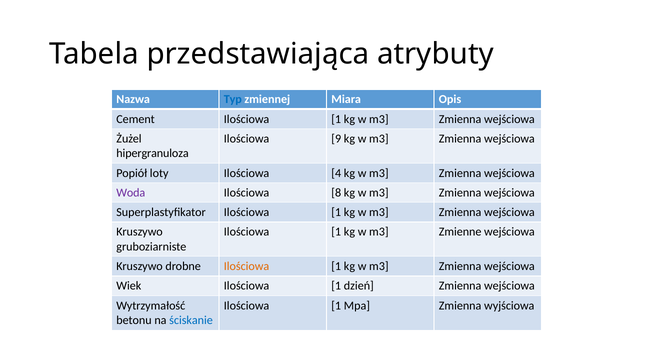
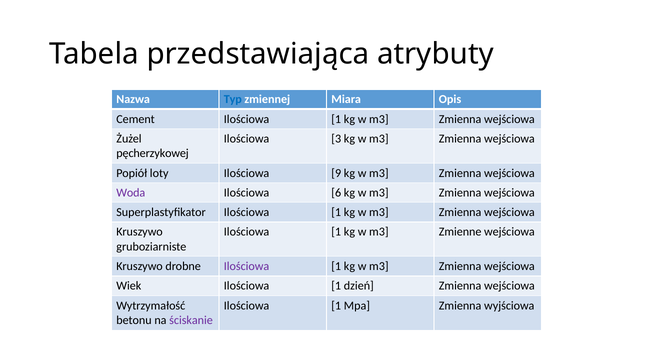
9: 9 -> 3 (336, 139)
hipergranuloza: hipergranuloza -> pęcherzykowej (153, 153)
4: 4 -> 9 (336, 173)
8: 8 -> 6 (336, 193)
Ilościowa colour: orange -> purple (247, 266)
ściskanie colour: blue -> purple (191, 320)
